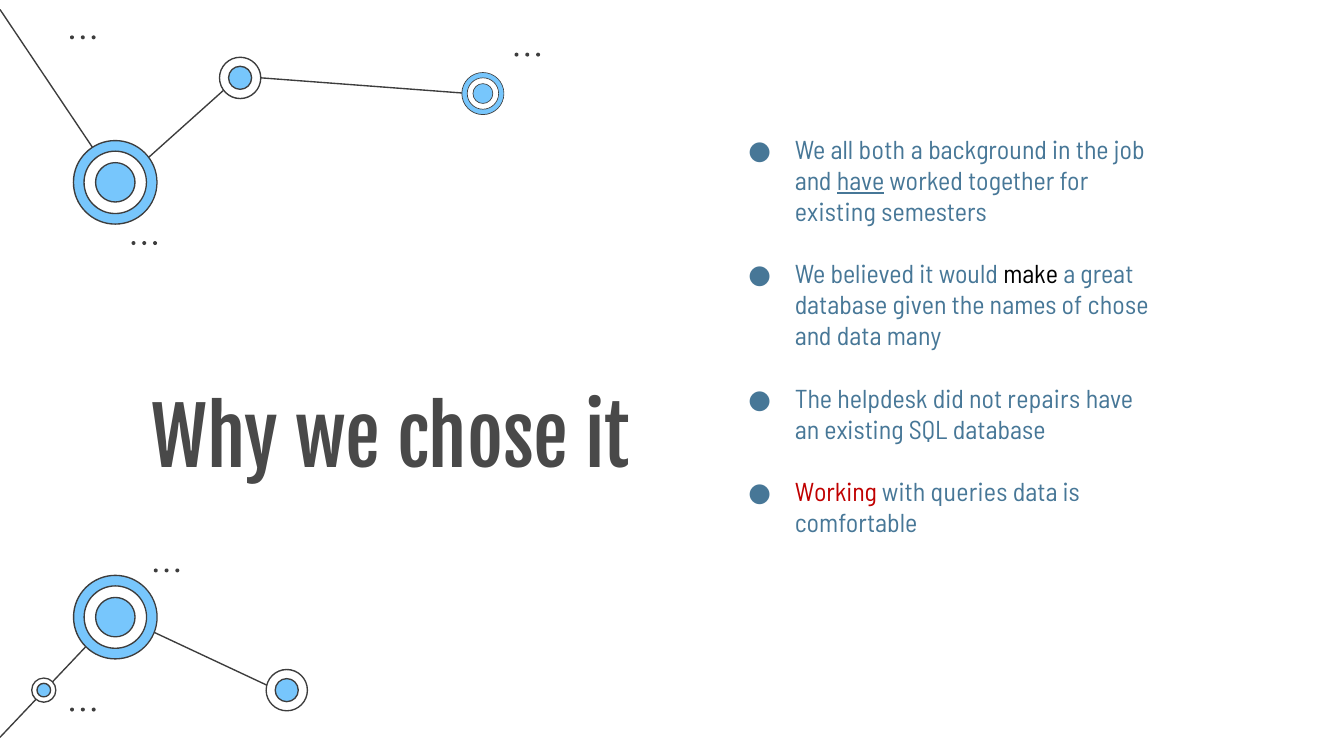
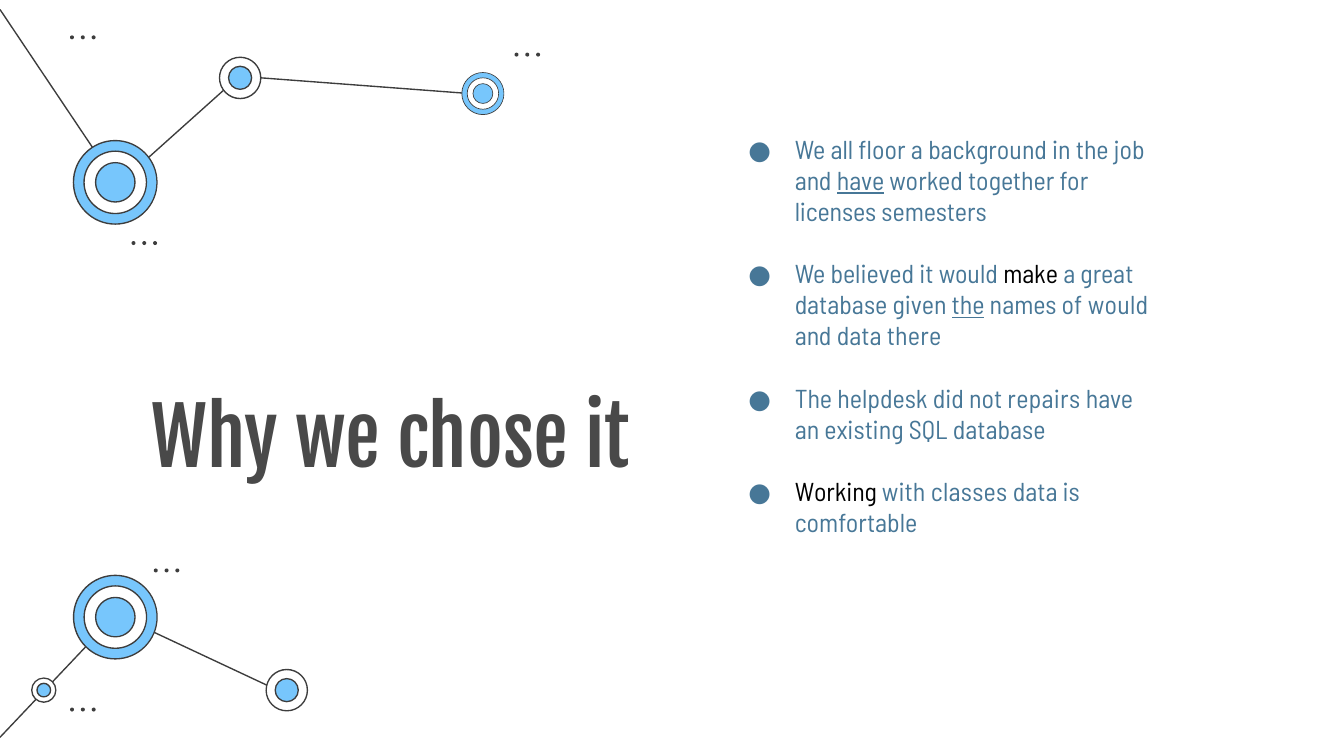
both: both -> floor (882, 151)
existing: existing -> licenses (836, 213)
the underline: none -> present (968, 306)
of chose: chose -> would (1118, 306)
many: many -> there (914, 337)
Working colour: red -> black (836, 493)
queries: queries -> classes (969, 493)
